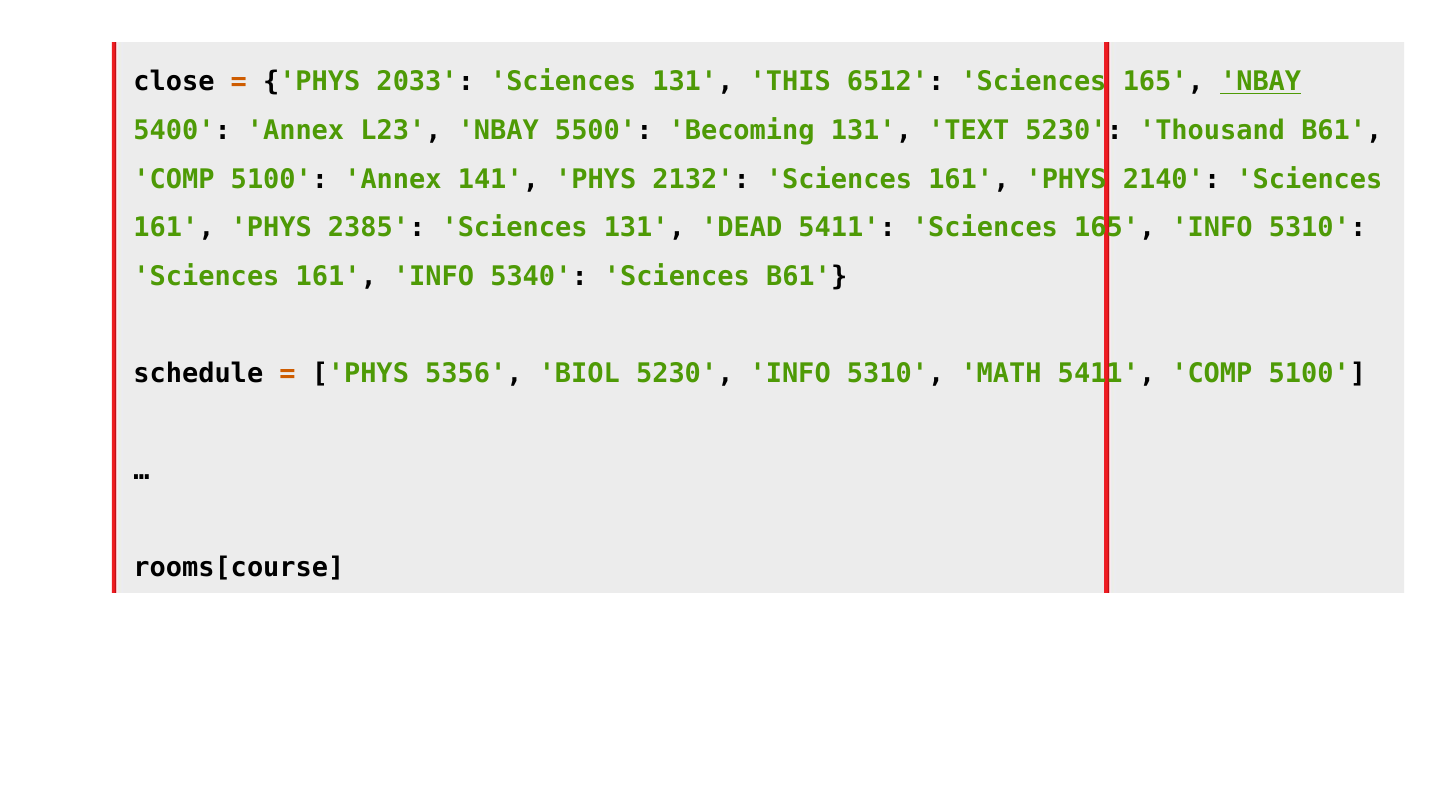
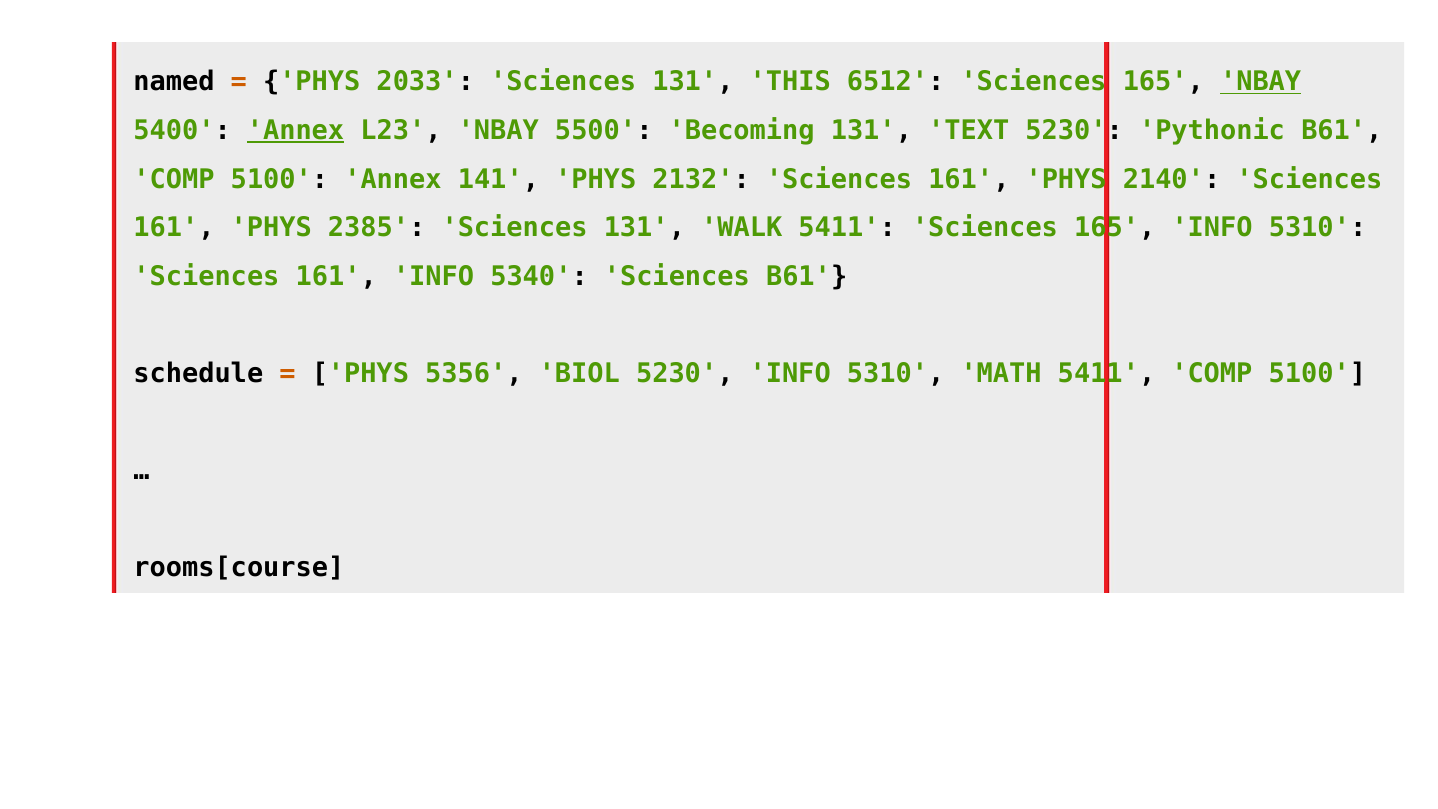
close: close -> named (174, 82)
Annex underline: none -> present (296, 131)
Thousand: Thousand -> Pythonic (1212, 131)
DEAD: DEAD -> WALK (742, 228)
